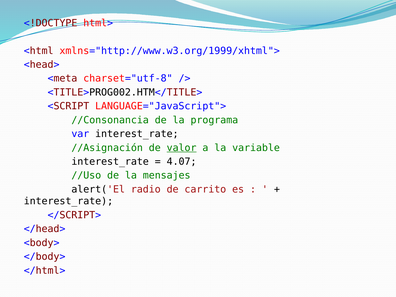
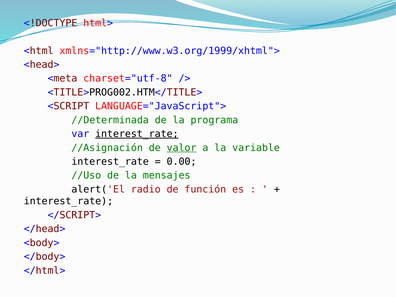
//Consonancia: //Consonancia -> //Determinada (110, 120)
interest_rate underline: none -> present (137, 134)
4.07: 4.07 -> 0.00 (182, 162)
carrito: carrito -> función (205, 189)
